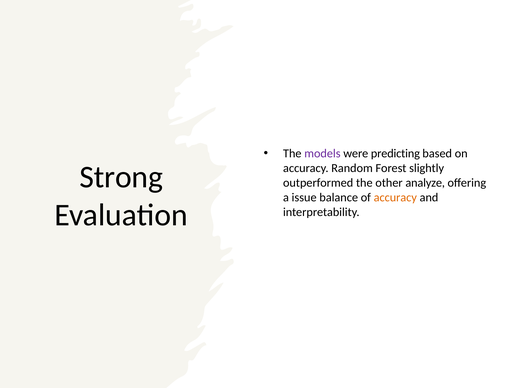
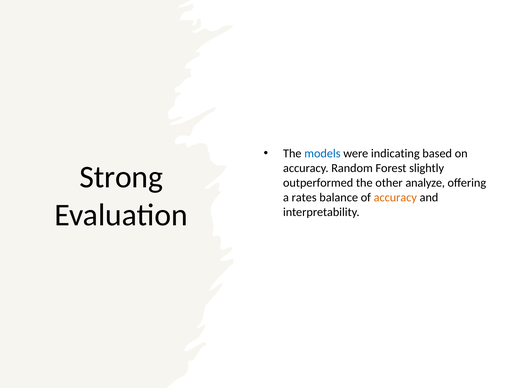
models colour: purple -> blue (322, 153)
predicting: predicting -> indicating (395, 153)
issue: issue -> rates (304, 197)
